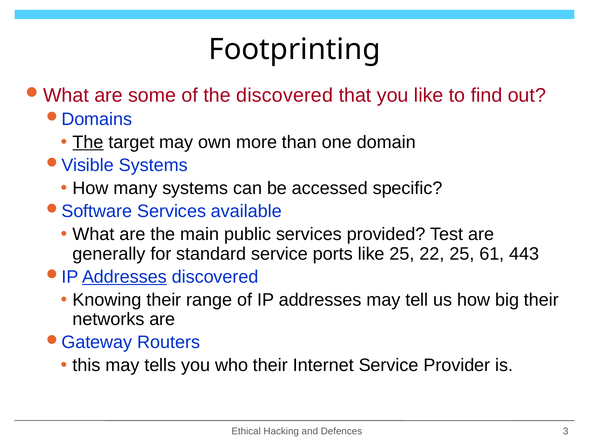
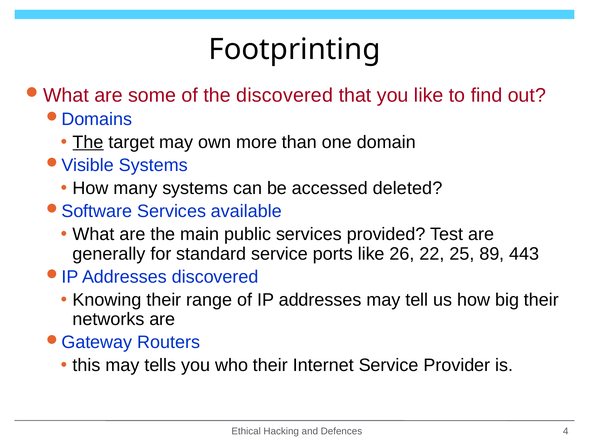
specific: specific -> deleted (408, 188)
like 25: 25 -> 26 (402, 254)
61: 61 -> 89 (492, 254)
Addresses underline: present -> none (124, 277)
3: 3 -> 4 (566, 431)
